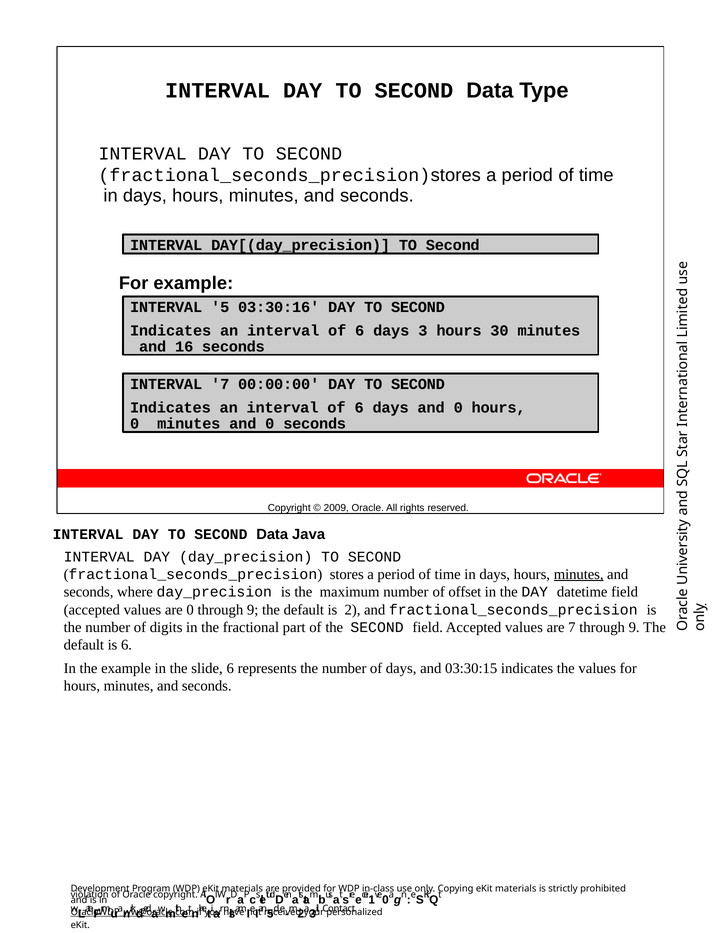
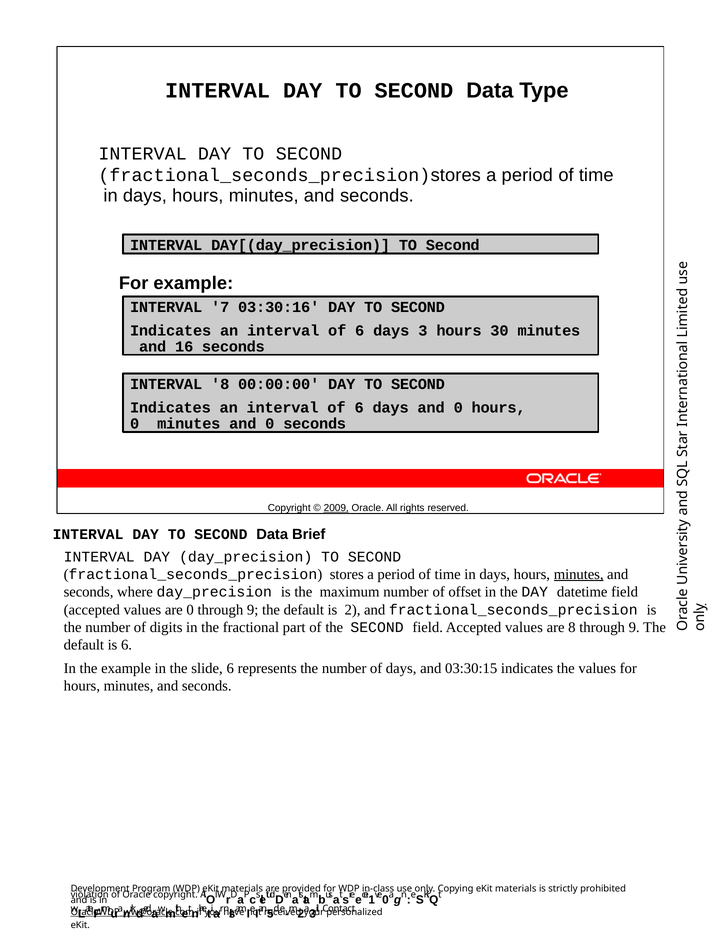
INTERVAL 5: 5 -> 7 (220, 307)
INTERVAL 7: 7 -> 8 (220, 384)
2009 underline: none -> present (336, 508)
Java: Java -> Brief (309, 535)
are 7: 7 -> 8 (572, 627)
